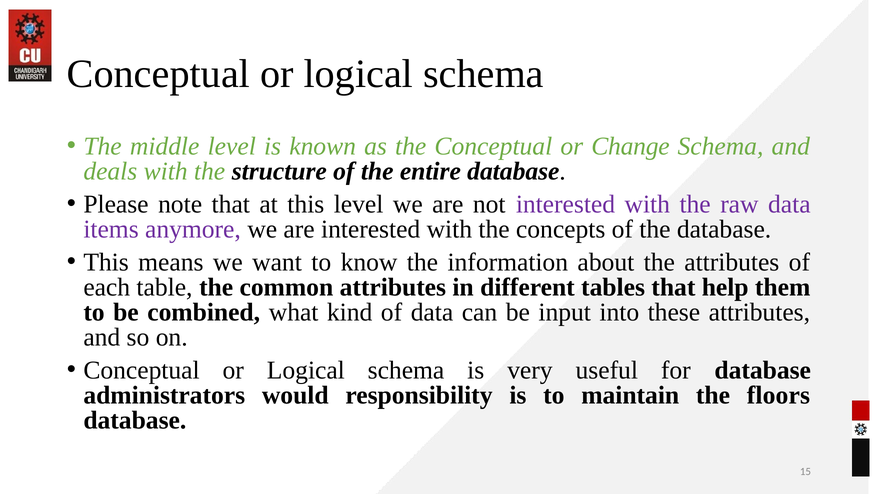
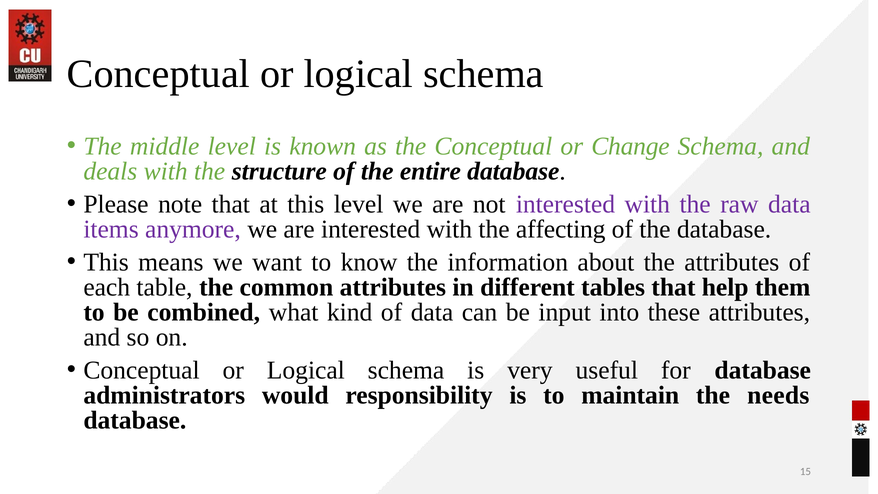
concepts: concepts -> affecting (561, 229)
floors: floors -> needs (778, 395)
